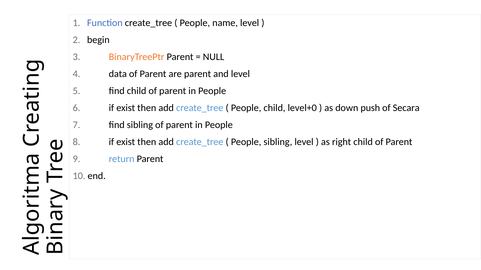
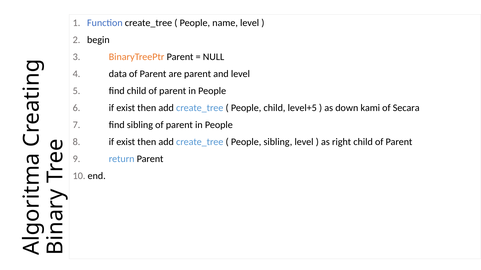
level+0: level+0 -> level+5 (302, 108)
push: push -> kami (370, 108)
